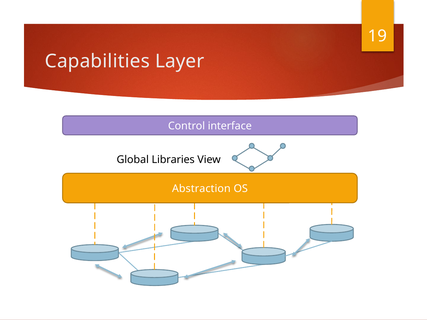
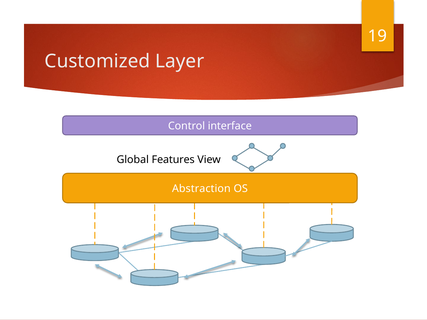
Capabilities: Capabilities -> Customized (97, 61)
Libraries: Libraries -> Features (173, 160)
